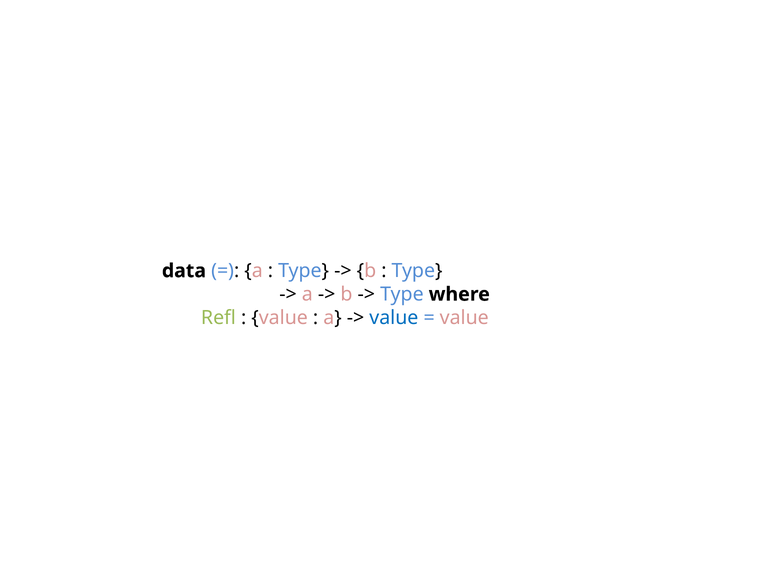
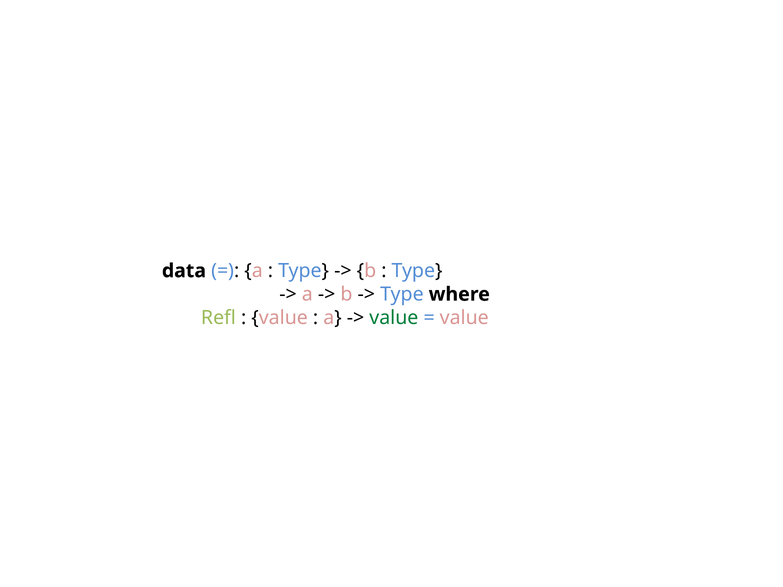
value colour: blue -> green (394, 318)
